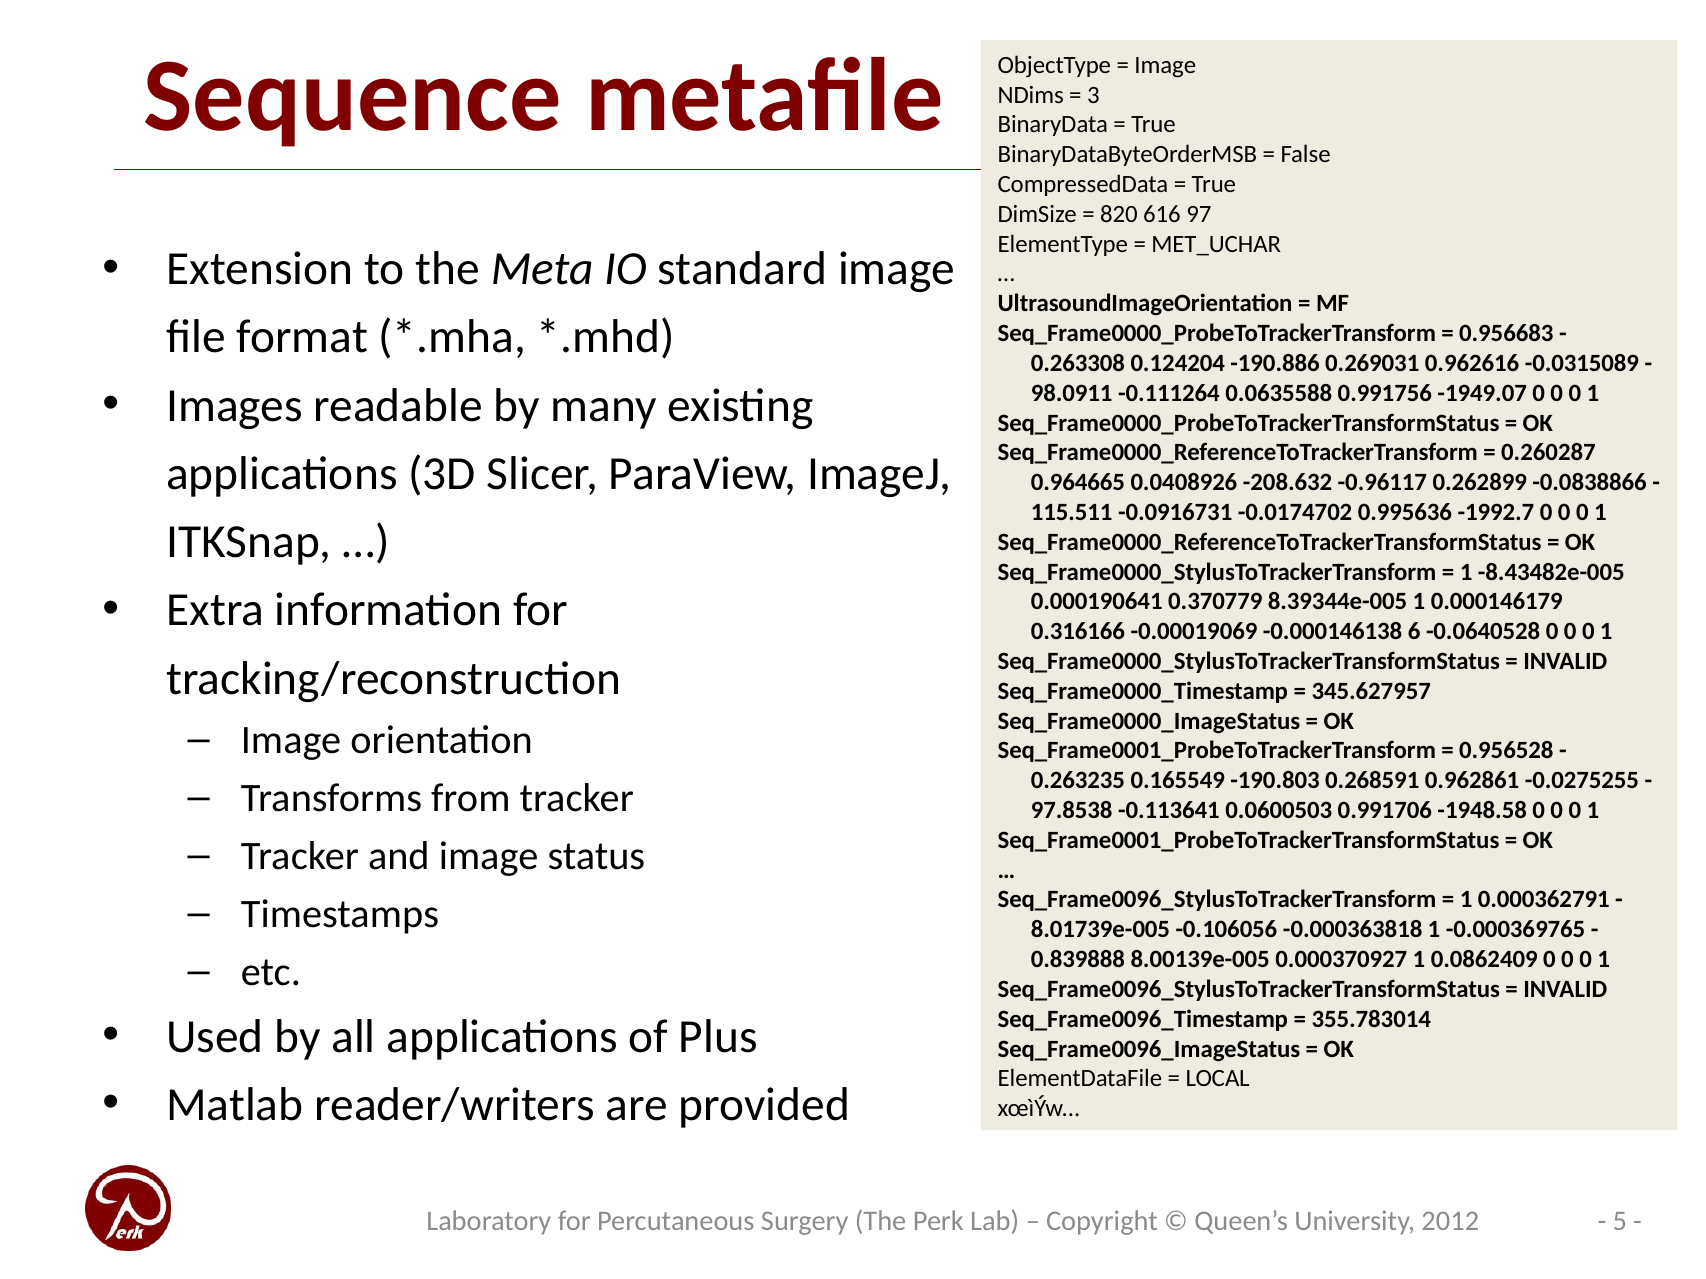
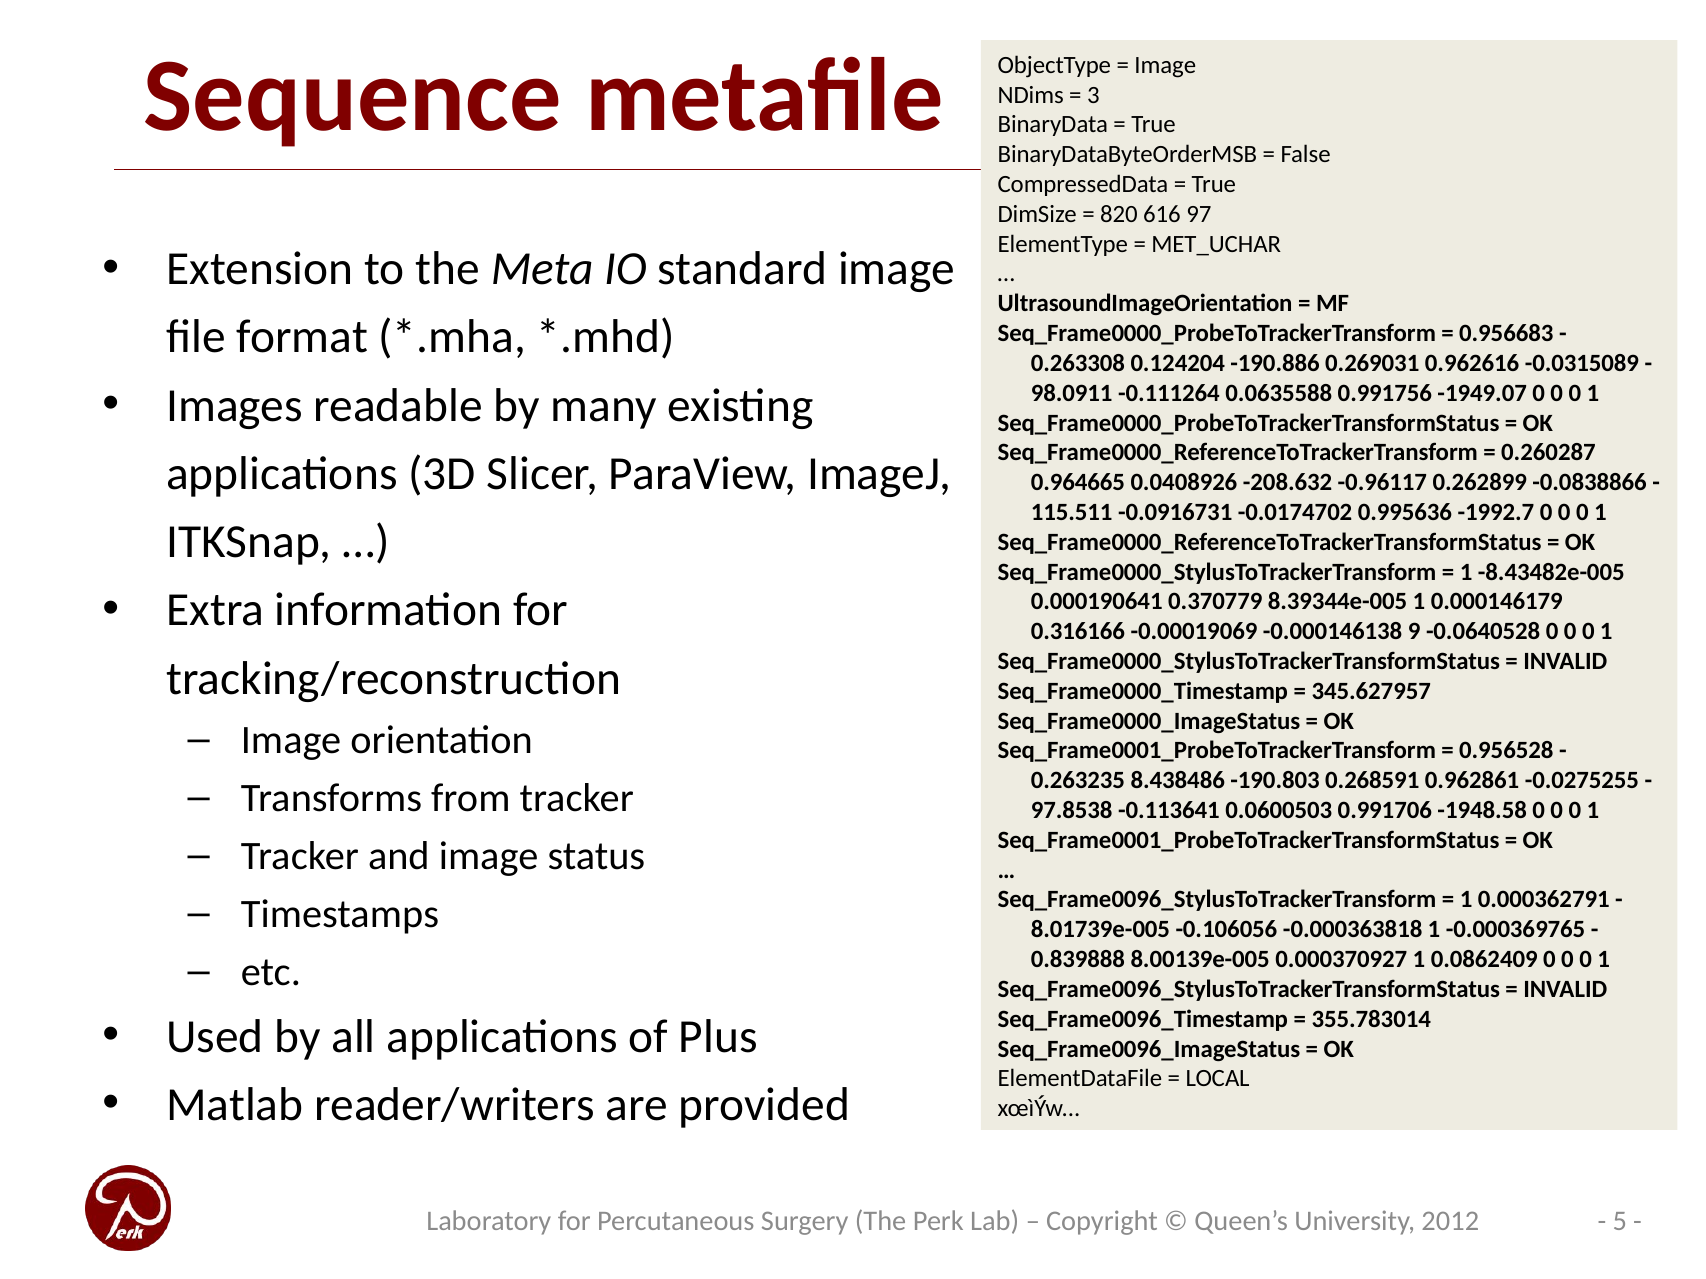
6: 6 -> 9 (1414, 632)
0.165549: 0.165549 -> 8.438486 (1178, 781)
